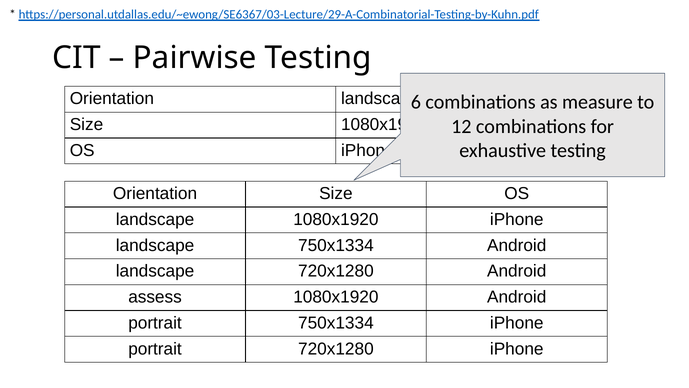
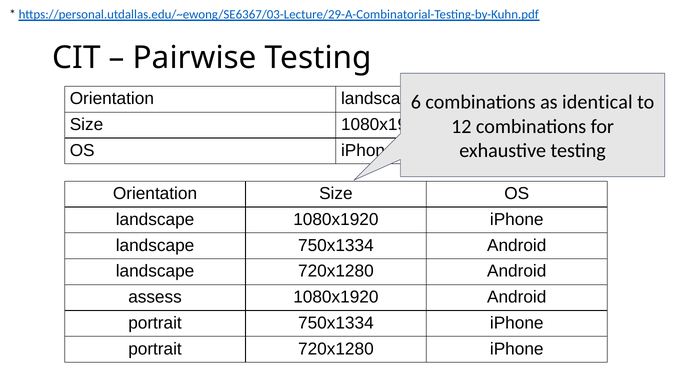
measure: measure -> identical (597, 102)
